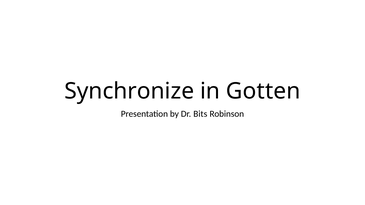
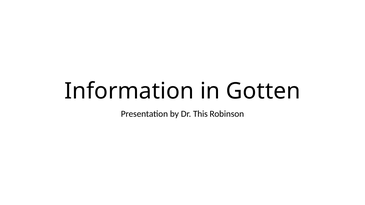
Synchronize: Synchronize -> Information (129, 91)
Bits: Bits -> This (200, 114)
